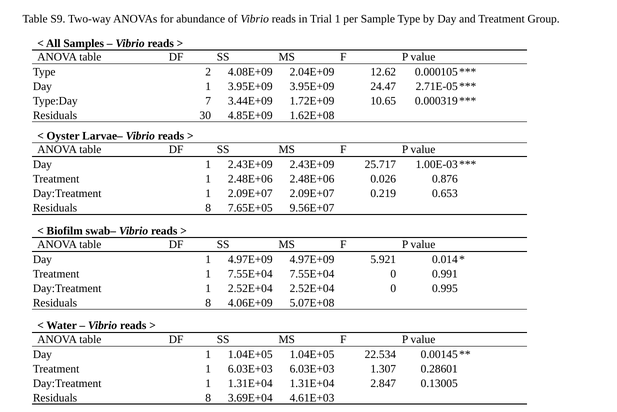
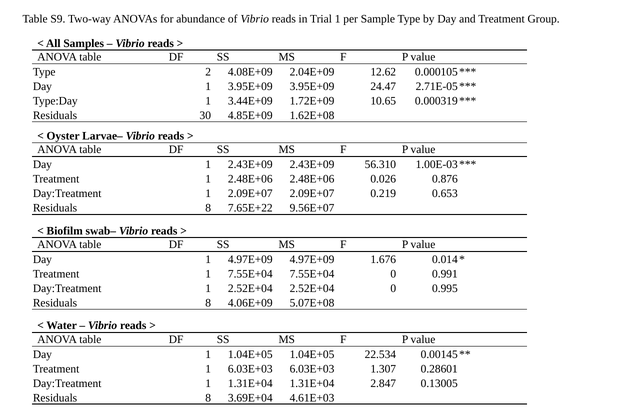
Type:Day 7: 7 -> 1 (208, 101)
25.717: 25.717 -> 56.310 (380, 164)
7.65E+05: 7.65E+05 -> 7.65E+22 (250, 208)
5.921: 5.921 -> 1.676 (383, 259)
